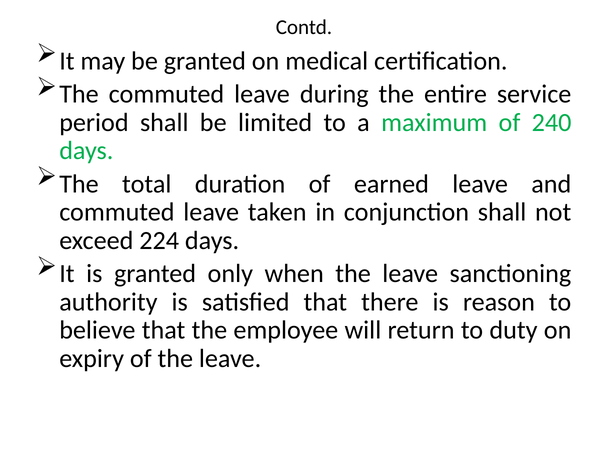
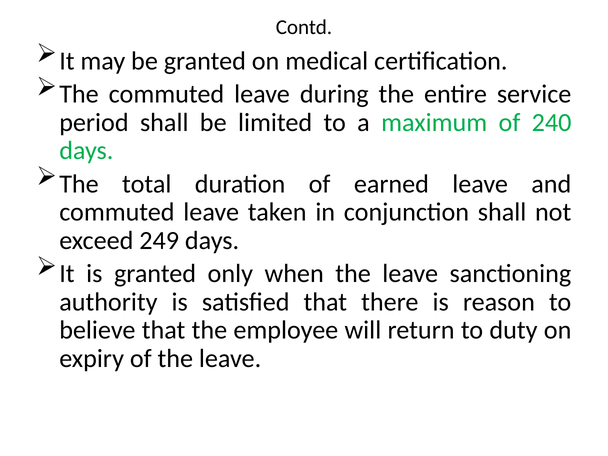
224: 224 -> 249 (159, 241)
